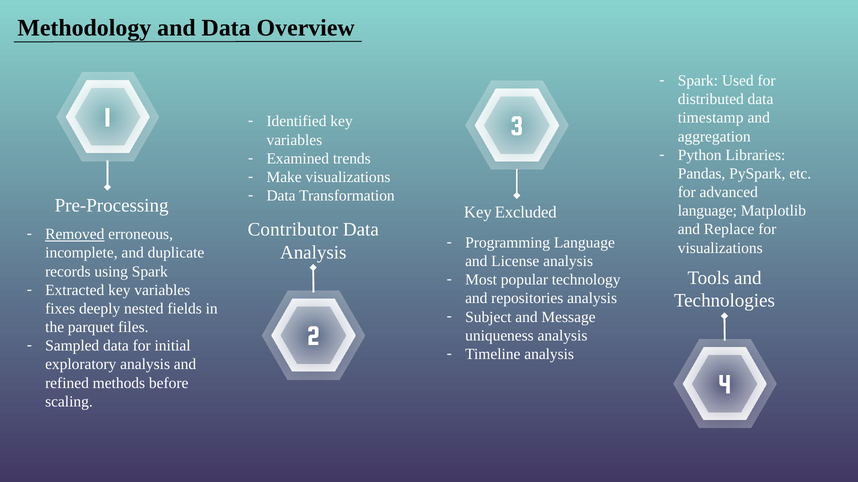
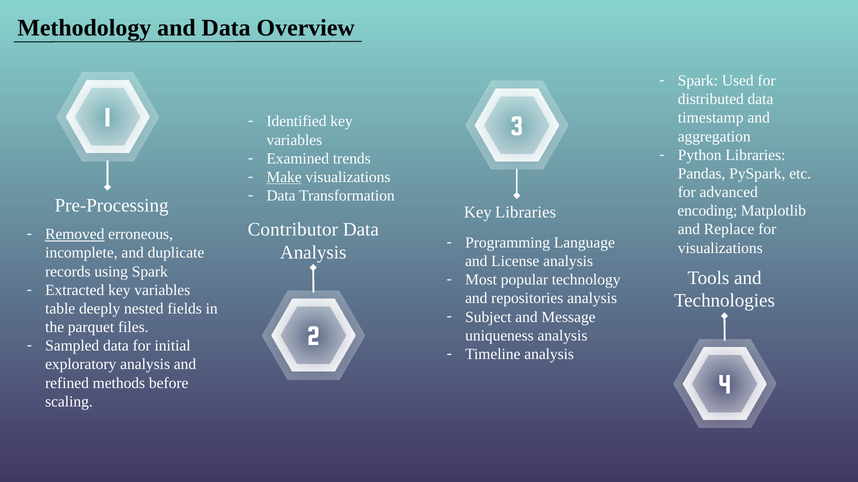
Make underline: none -> present (284, 177)
language: language -> encoding (707, 211)
Key Excluded: Excluded -> Libraries (526, 212)
fixes: fixes -> table (60, 309)
